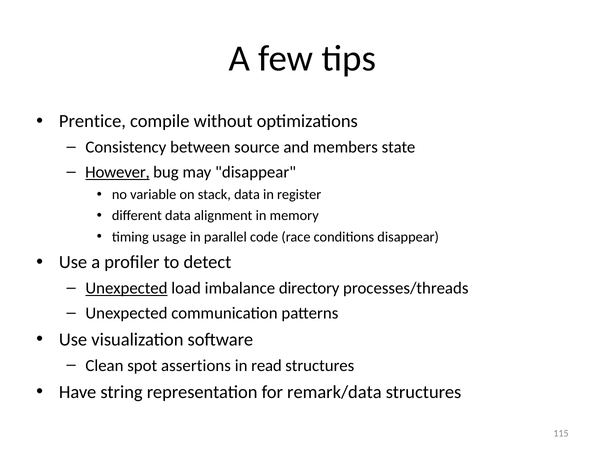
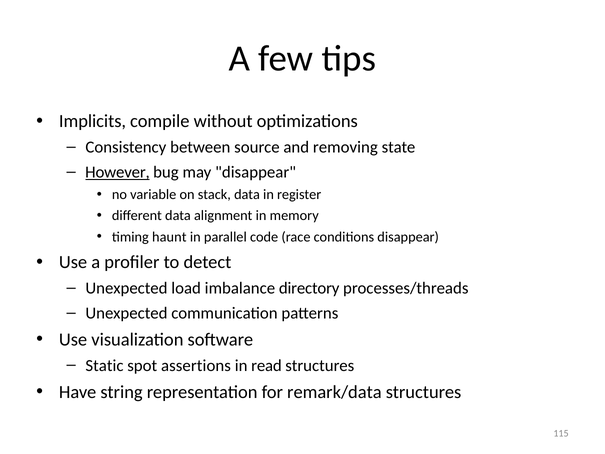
Prentice: Prentice -> Implicits (93, 121)
members: members -> removing (345, 147)
usage: usage -> haunt (169, 237)
Unexpected underline: present -> none (126, 288)
Clean: Clean -> Static (104, 365)
